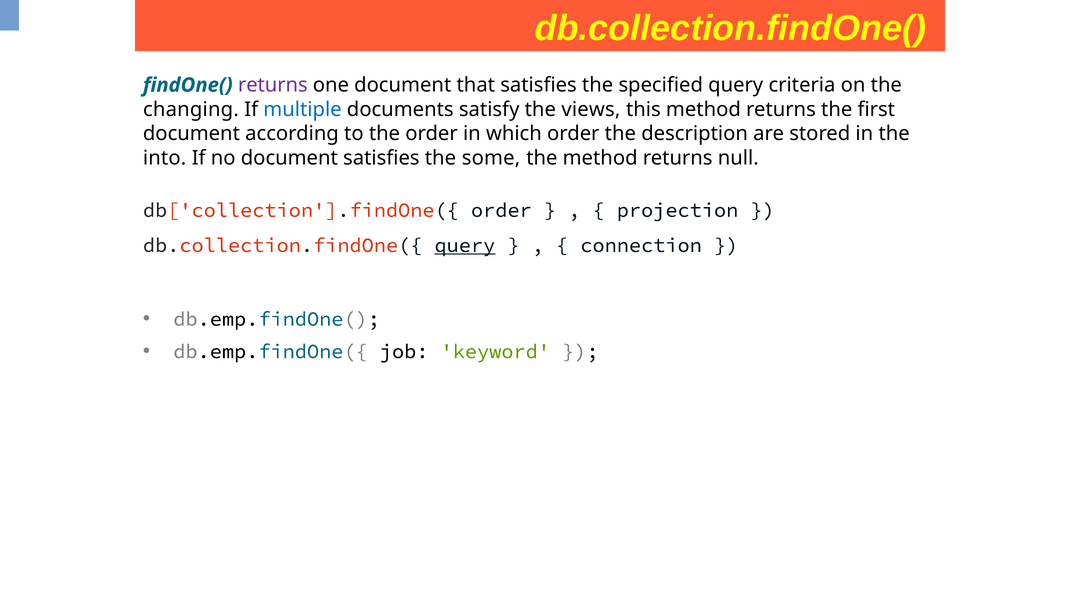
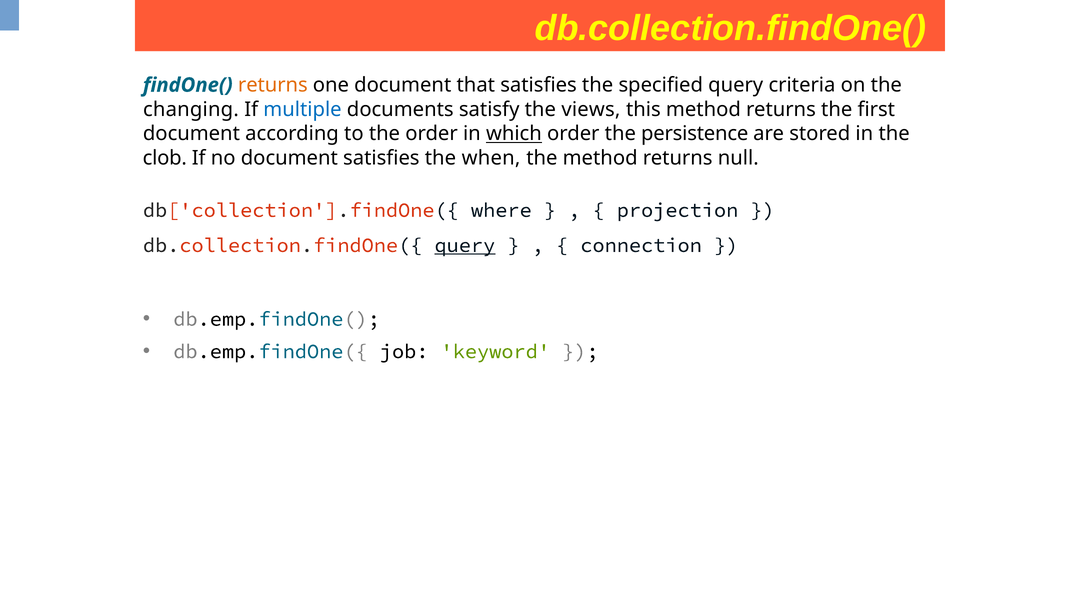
returns colour: purple -> orange (273, 85)
which underline: none -> present (514, 134)
description: description -> persistence (695, 134)
into: into -> clob (165, 158)
some: some -> when (491, 158)
db['collection'].findOne({ order: order -> where (501, 210)
